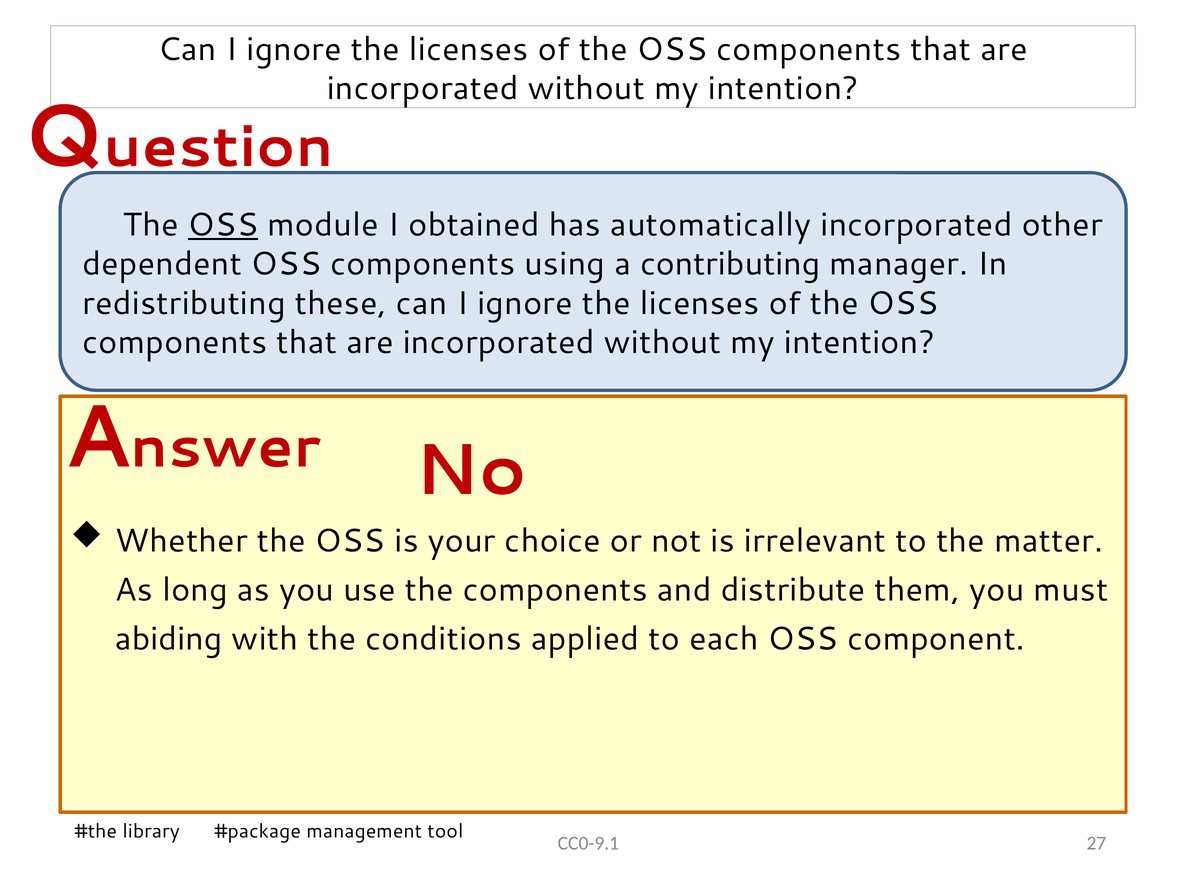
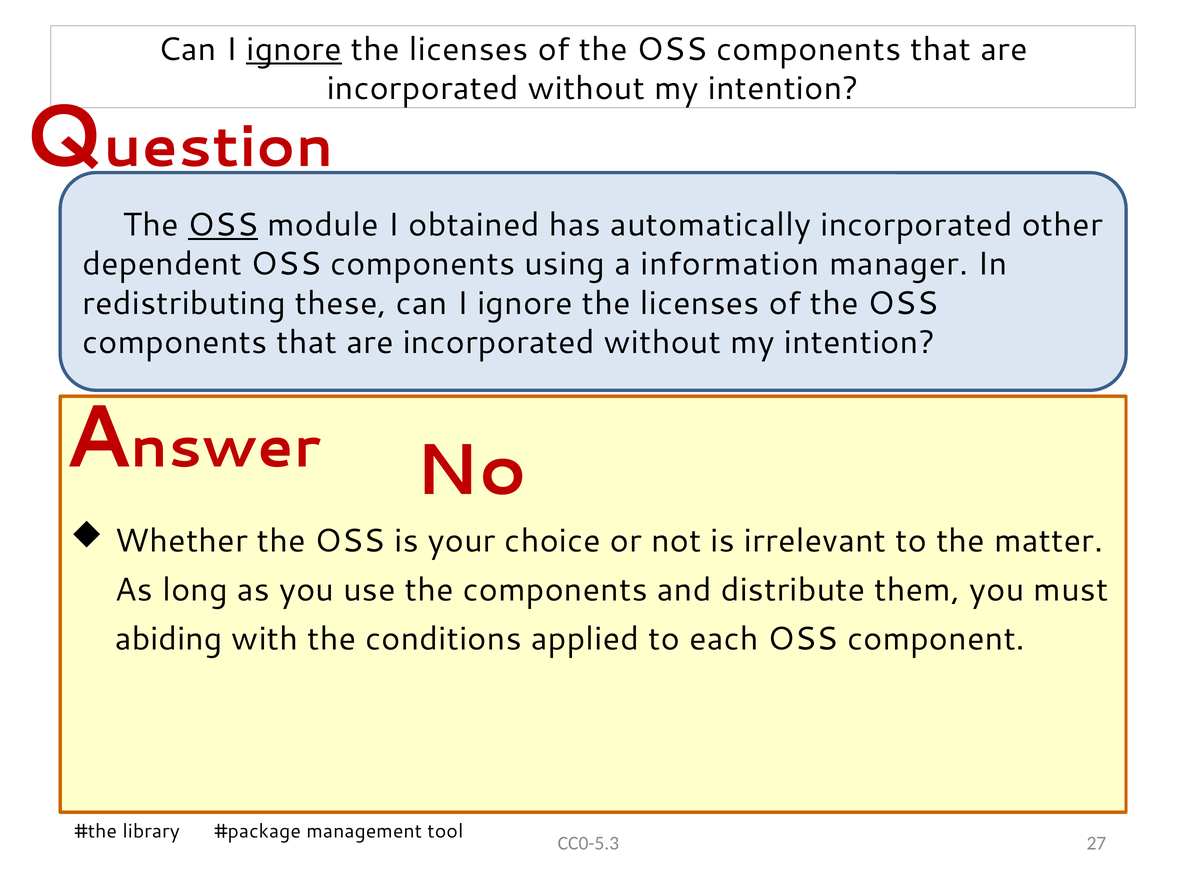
ignore underline: none -> present (294, 49)
contributing: contributing -> information (730, 264)
CC0-9.1: CC0-9.1 -> CC0-5.3 (588, 843)
